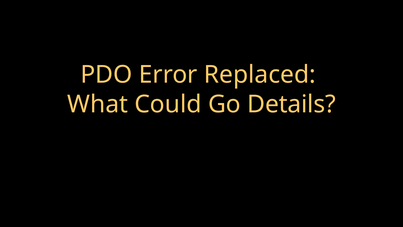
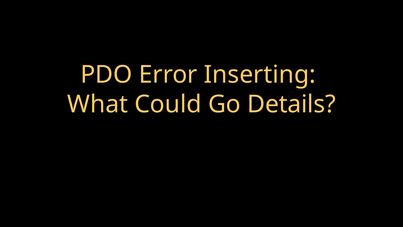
Replaced: Replaced -> Inserting (260, 75)
